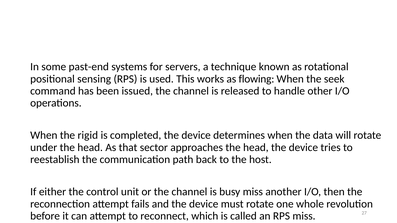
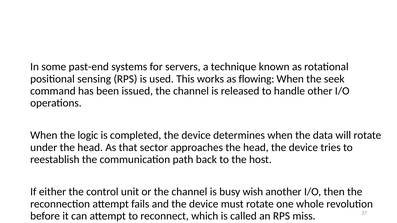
rigid: rigid -> logic (88, 136)
busy miss: miss -> wish (253, 192)
